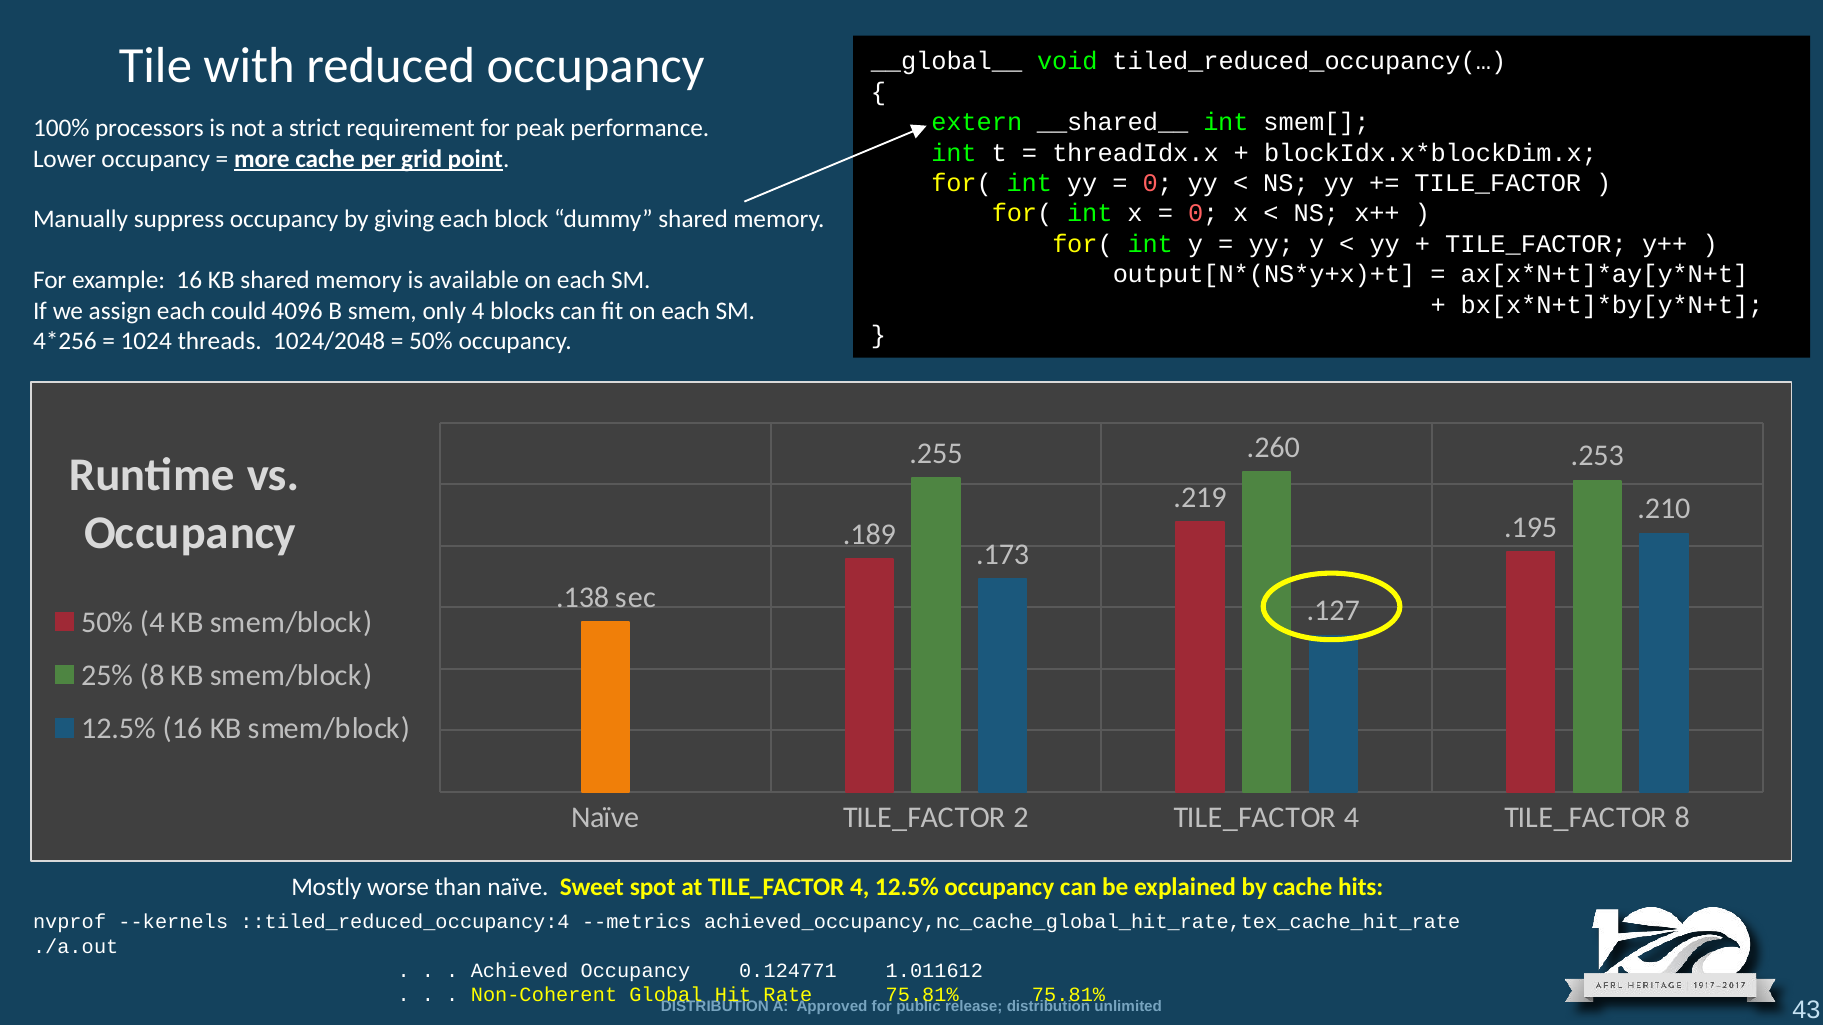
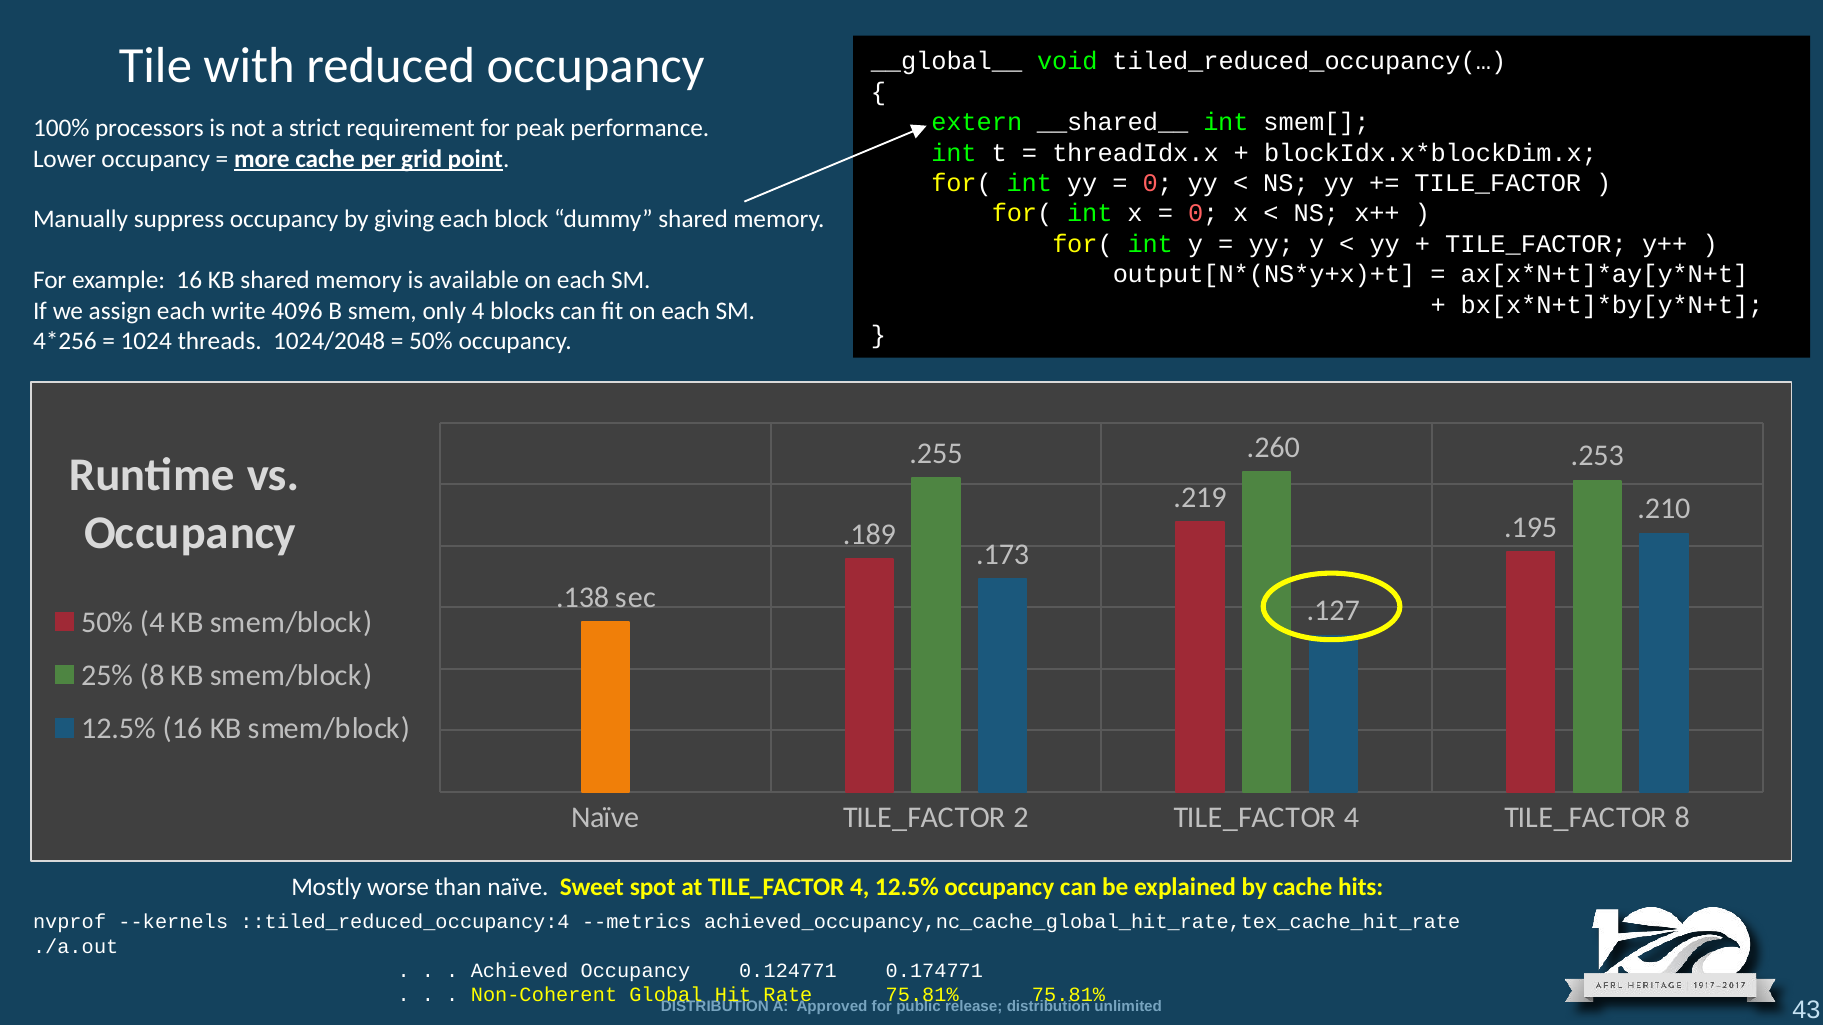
could: could -> write (238, 311)
1.011612: 1.011612 -> 0.174771 (934, 971)
